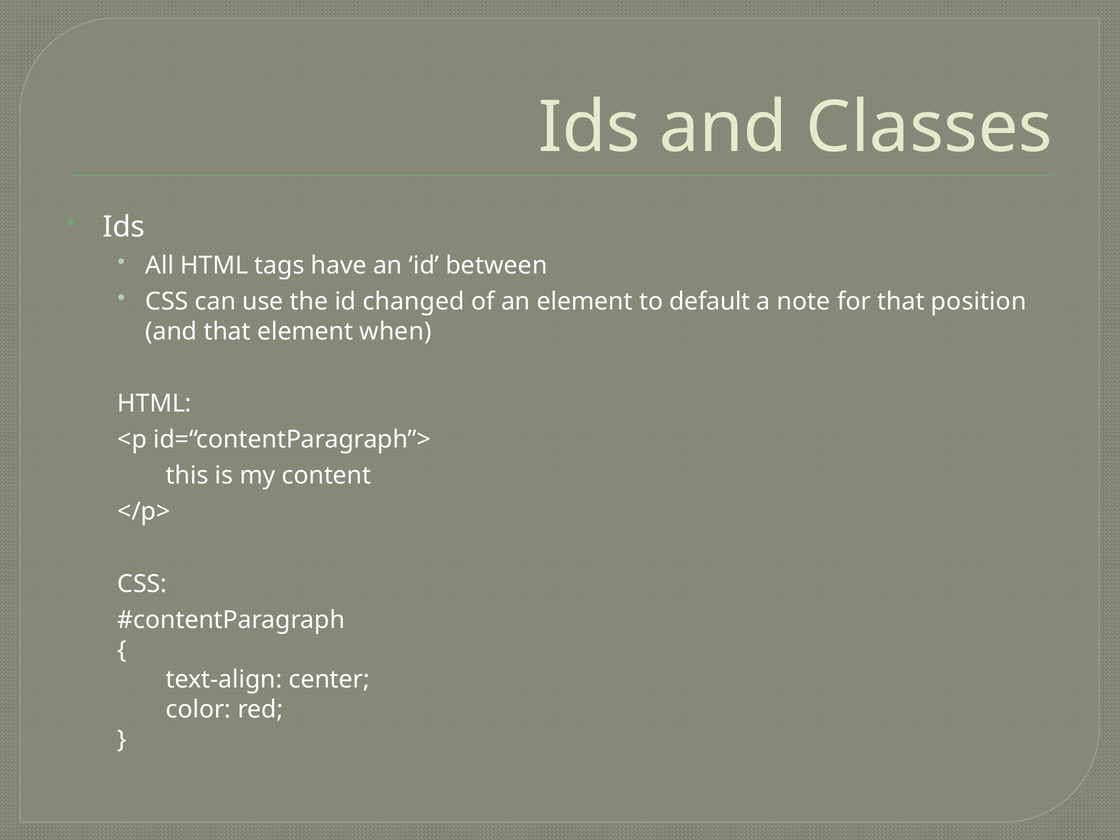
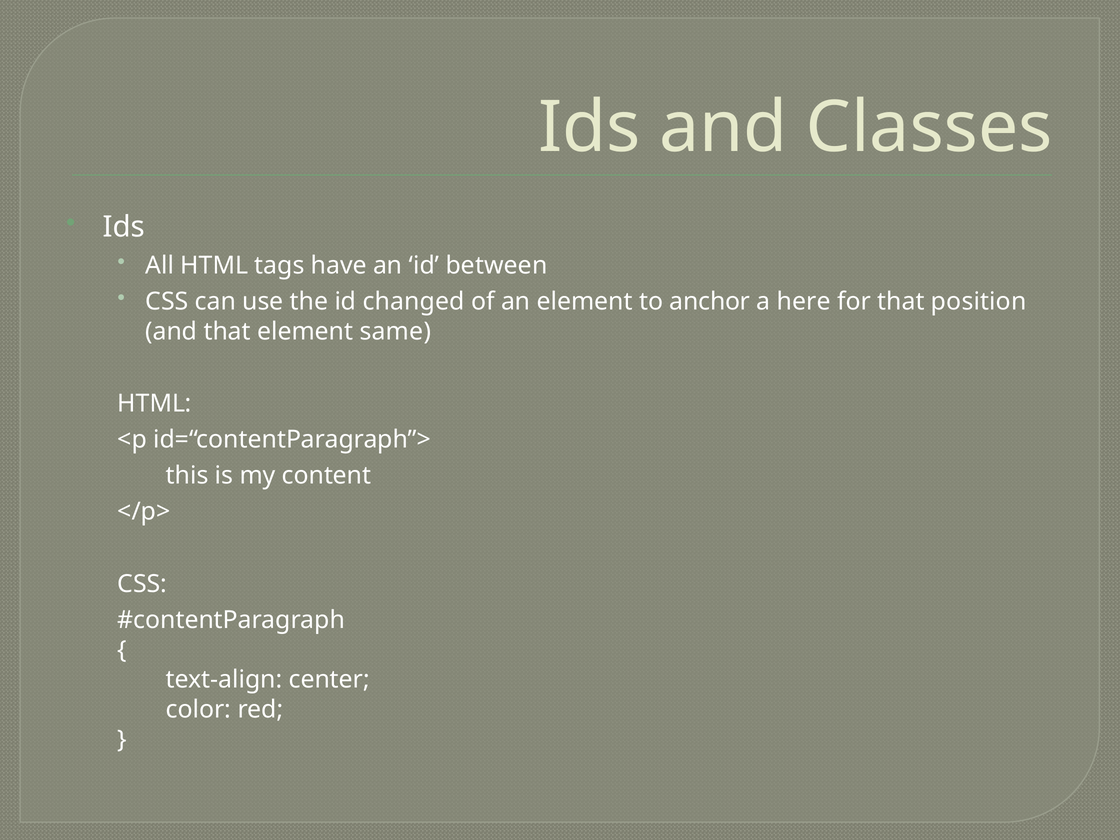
default: default -> anchor (710, 302)
note: note -> here (804, 302)
when: when -> same (395, 331)
